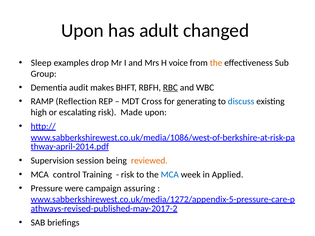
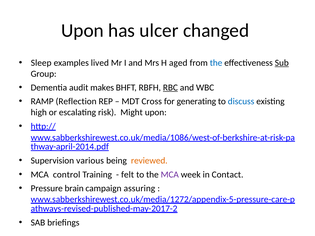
adult: adult -> ulcer (159, 30)
drop: drop -> lived (100, 63)
voice: voice -> aged (178, 63)
the colour: orange -> blue (216, 63)
Sub underline: none -> present (282, 63)
Made: Made -> Might (132, 113)
session: session -> various (90, 161)
risk: risk -> felt (128, 175)
MCA colour: blue -> purple (170, 175)
Applied: Applied -> Contact (228, 175)
were: were -> brain (74, 189)
